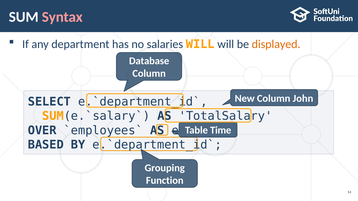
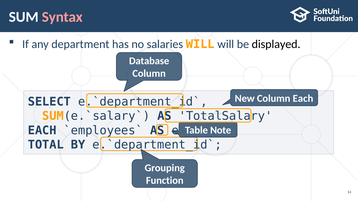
displayed colour: orange -> black (276, 44)
Column John: John -> Each (303, 99)
OVER: OVER -> EACH (42, 131)
Time: Time -> Note (221, 131)
BASED: BASED -> TOTAL (46, 145)
